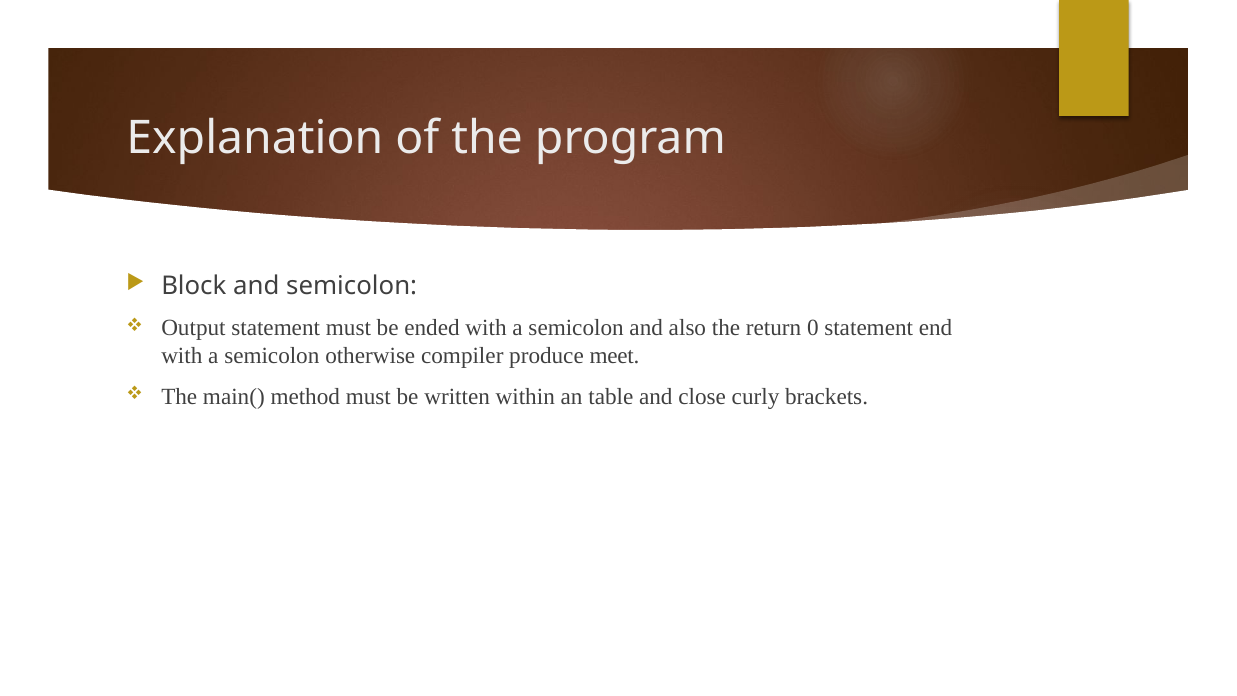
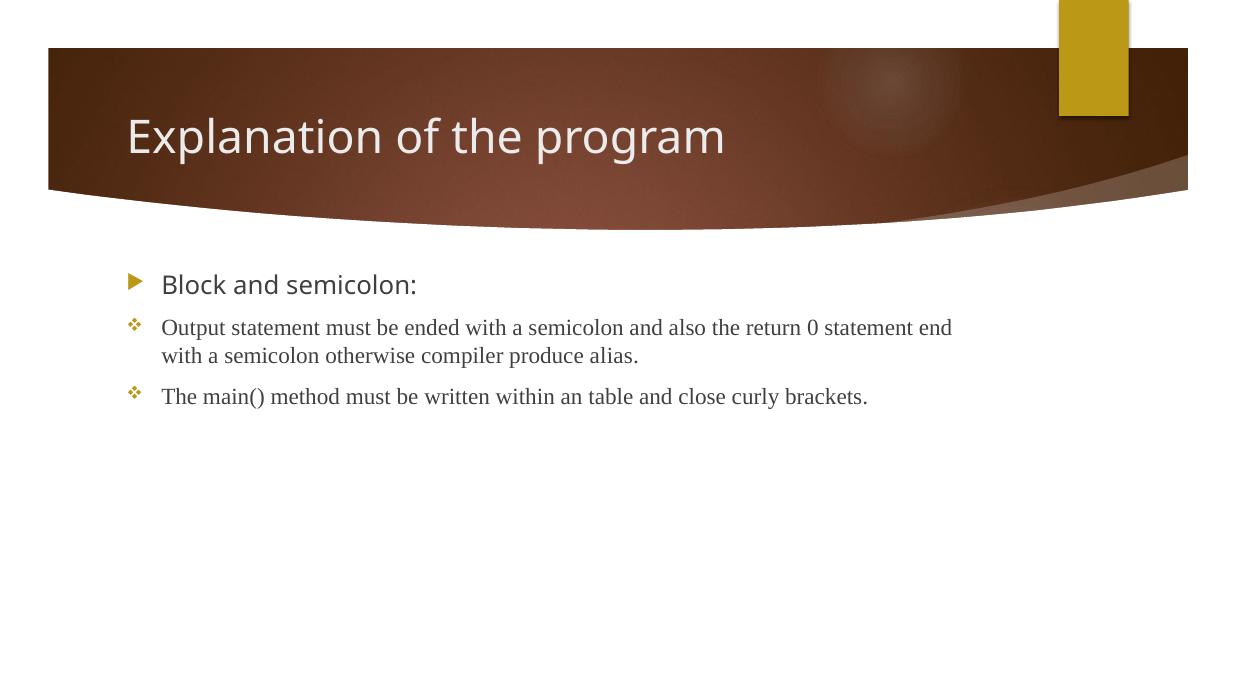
meet: meet -> alias (614, 356)
